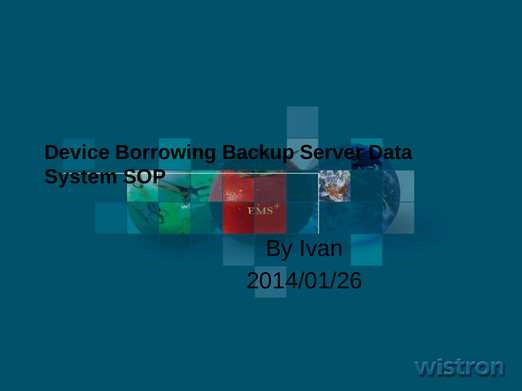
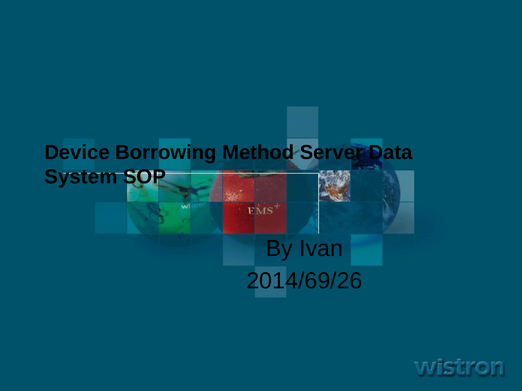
Backup: Backup -> Method (258, 153)
2014/01/26: 2014/01/26 -> 2014/69/26 (304, 281)
